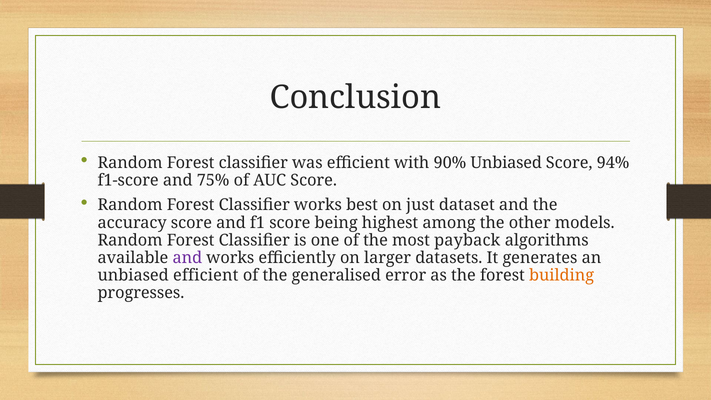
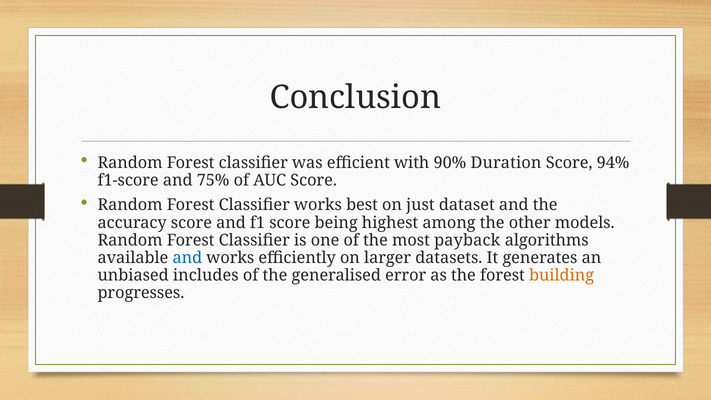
90% Unbiased: Unbiased -> Duration (506, 163)
and colour: purple -> blue (187, 258)
unbiased efficient: efficient -> includes (206, 275)
